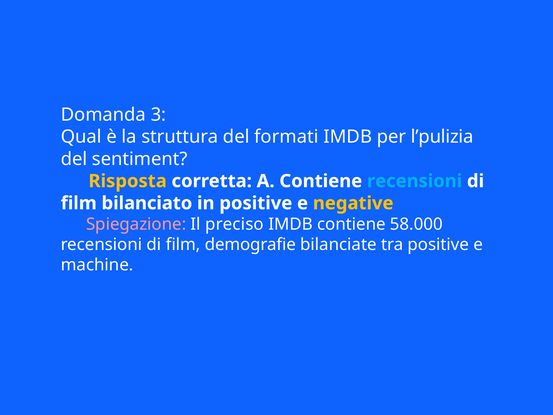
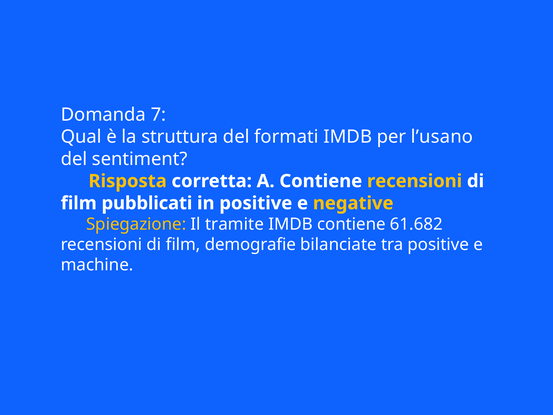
3: 3 -> 7 (159, 115)
l’pulizia: l’pulizia -> l’usano (442, 137)
recensioni colour: light blue -> yellow (415, 181)
bilanciato: bilanciato -> pubblicati (147, 203)
Spiegazione colour: pink -> yellow (136, 224)
preciso: preciso -> tramite (235, 224)
58.000: 58.000 -> 61.682 (416, 224)
